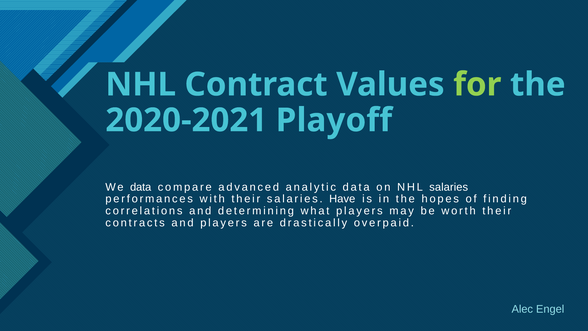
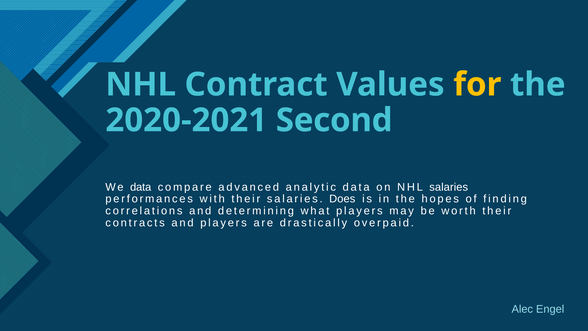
for colour: light green -> yellow (477, 85)
Playoff: Playoff -> Second (334, 120)
Have: Have -> Does (342, 199)
